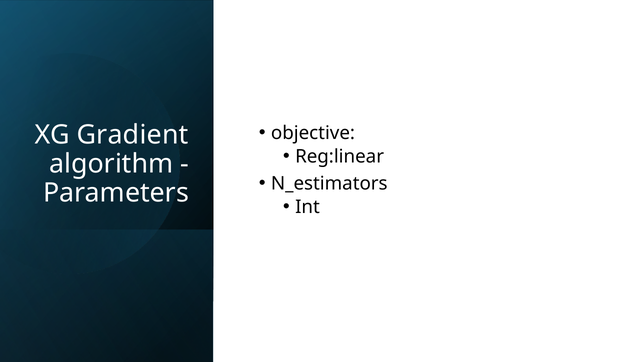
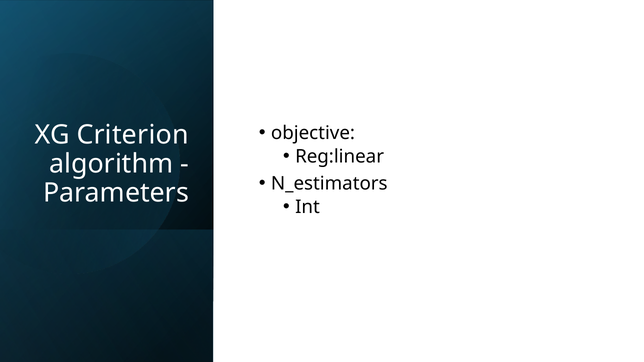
Gradient: Gradient -> Criterion (133, 135)
